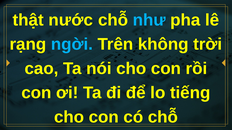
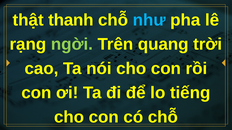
nước: nước -> thanh (71, 20)
ngời colour: light blue -> light green (72, 44)
không: không -> quang (163, 44)
